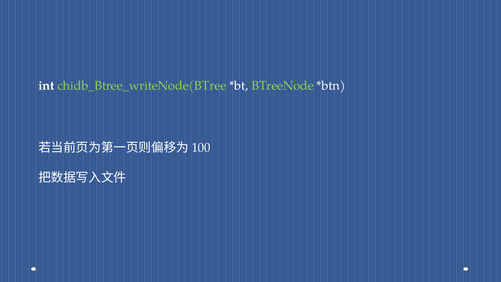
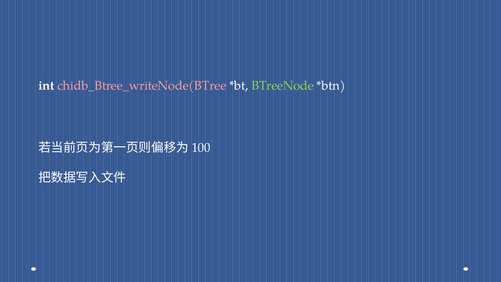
chidb_Btree_writeNode(BTree colour: light green -> pink (142, 86)
